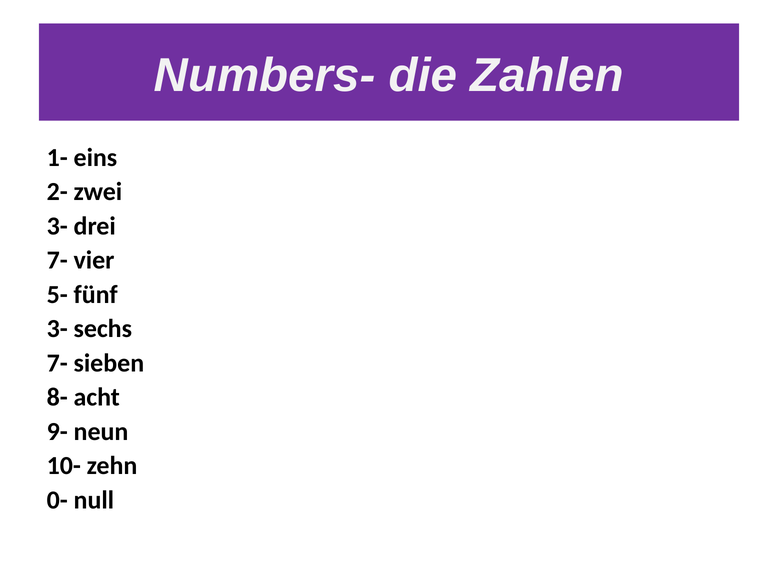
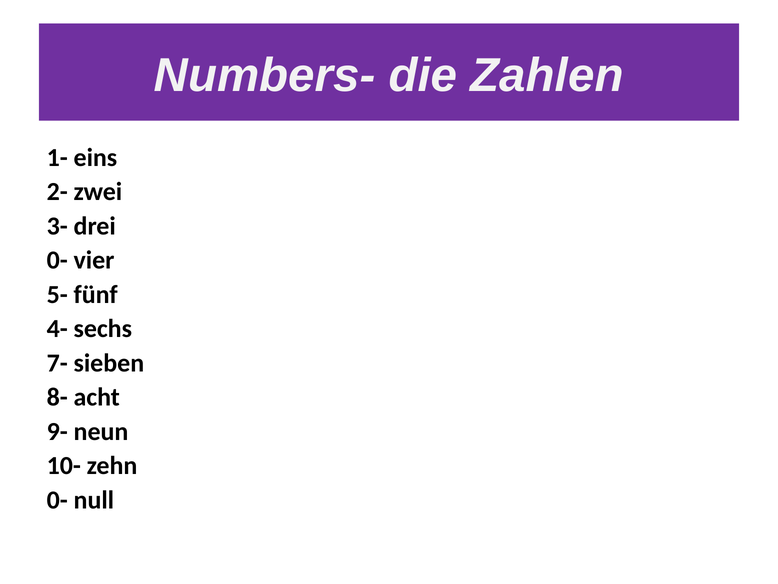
7-: 7- -> 0- (57, 260)
3-: 3- -> 4- (57, 328)
